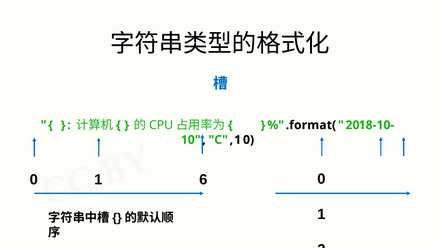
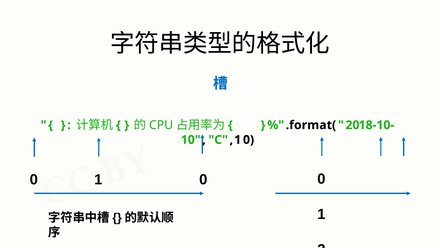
1 6: 6 -> 0 (203, 179)
